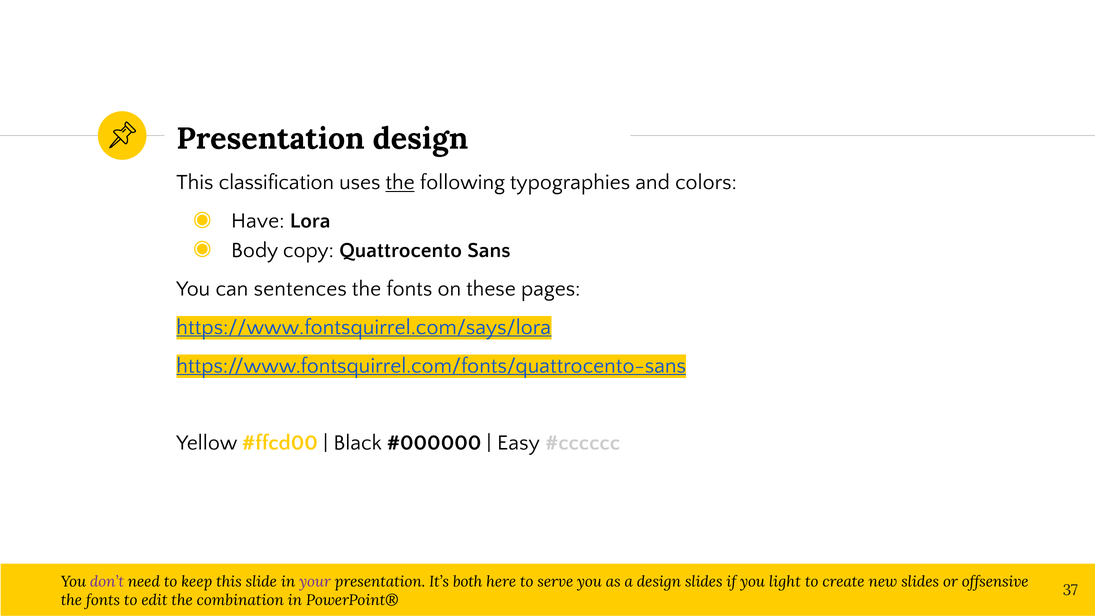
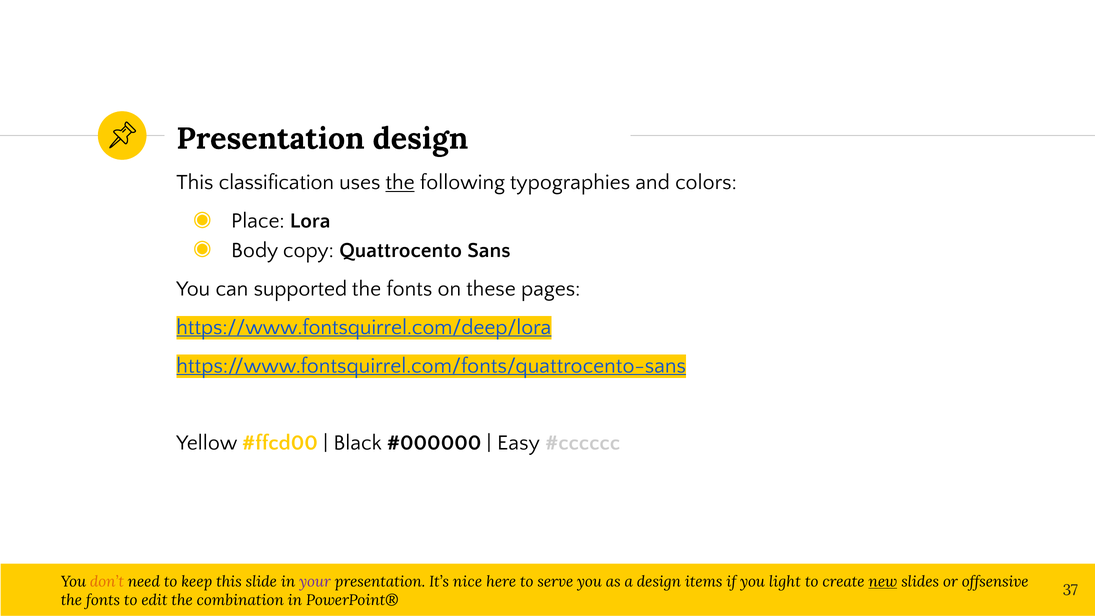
Have: Have -> Place (258, 221)
sentences: sentences -> supported (300, 289)
https://www.fontsquirrel.com/says/lora: https://www.fontsquirrel.com/says/lora -> https://www.fontsquirrel.com/deep/lora (364, 327)
don’t colour: purple -> orange (107, 582)
both: both -> nice (468, 582)
design slides: slides -> items (704, 582)
new underline: none -> present (883, 582)
